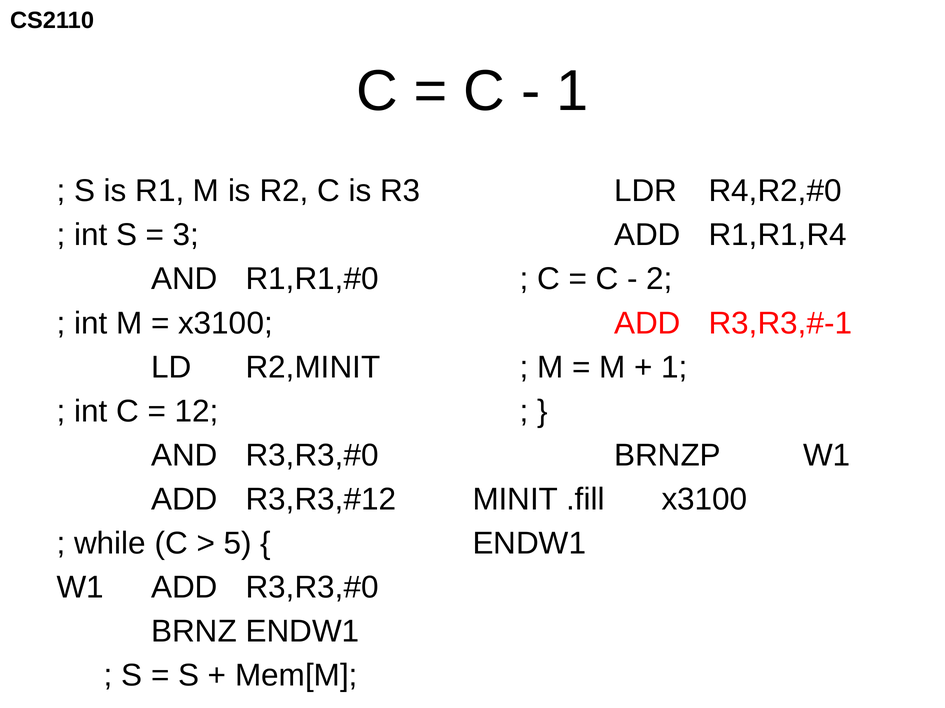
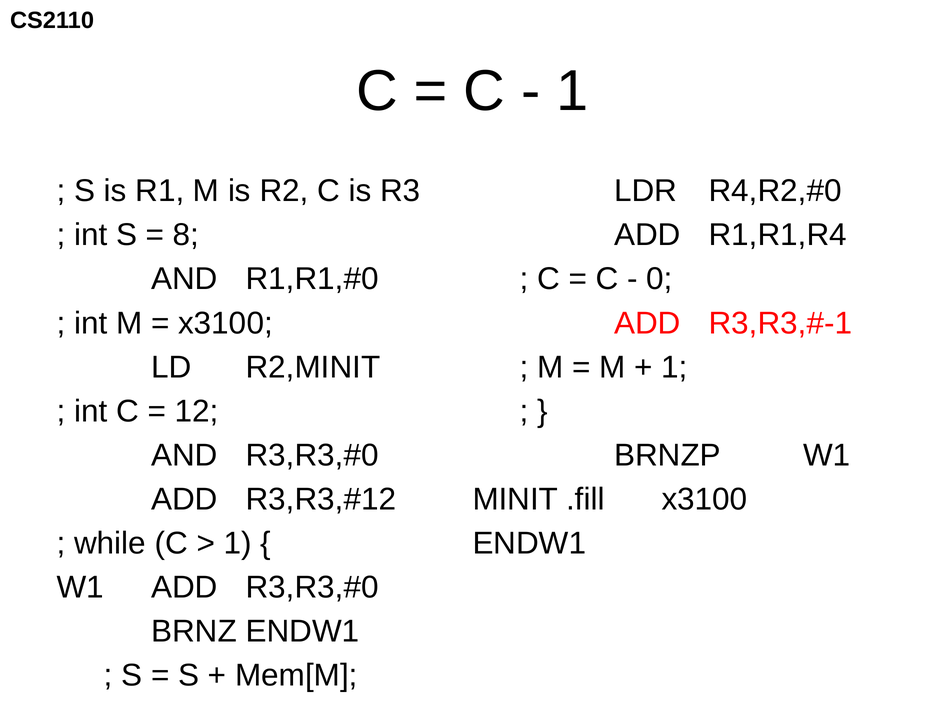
3: 3 -> 8 (186, 235)
2: 2 -> 0 (660, 279)
5: 5 -> 1 (238, 544)
